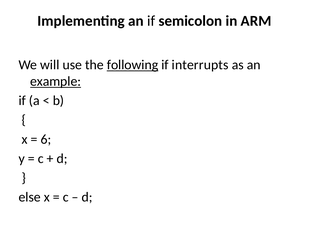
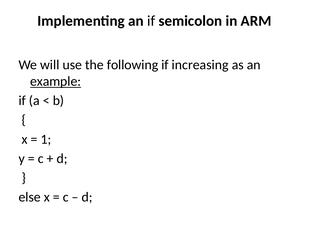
following underline: present -> none (133, 65)
interrupts: interrupts -> increasing (200, 65)
6: 6 -> 1 (46, 139)
